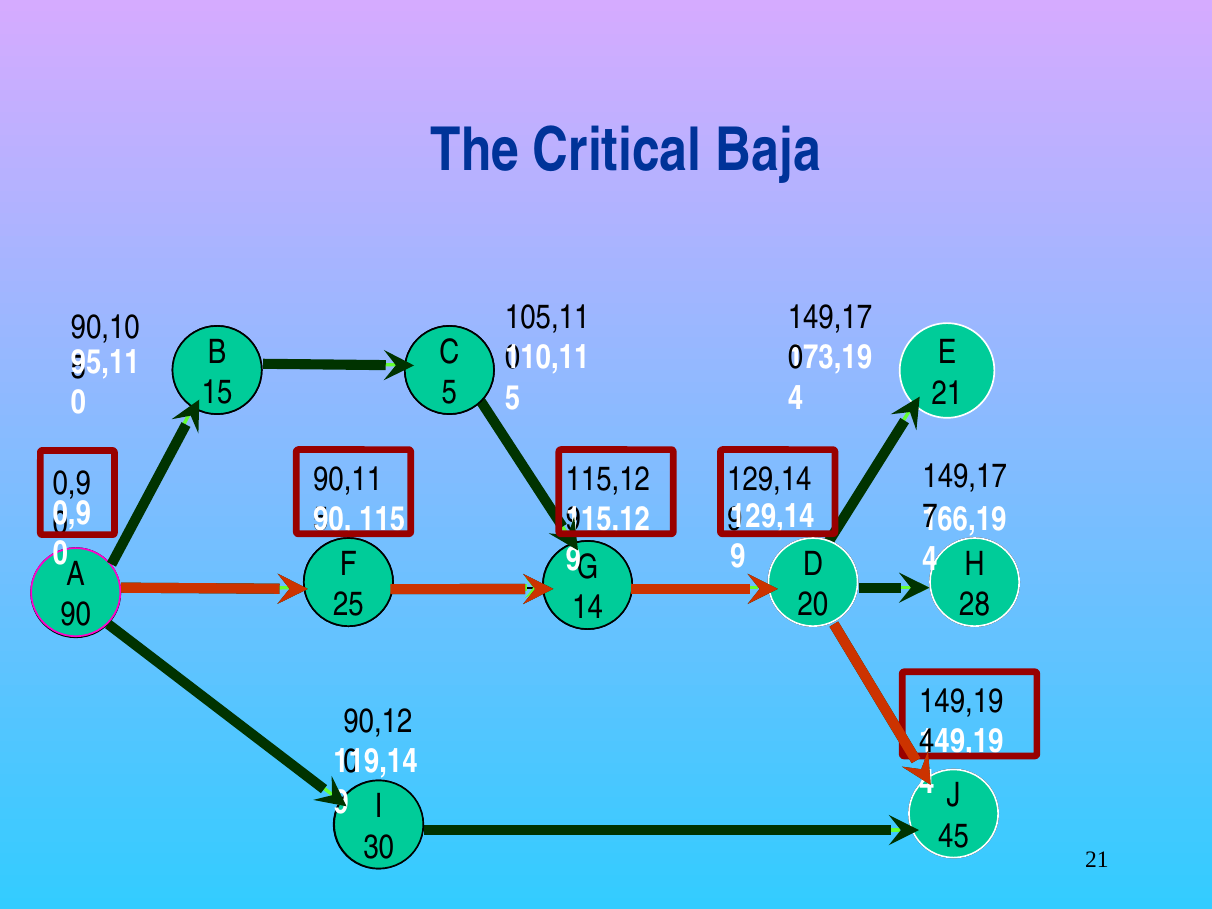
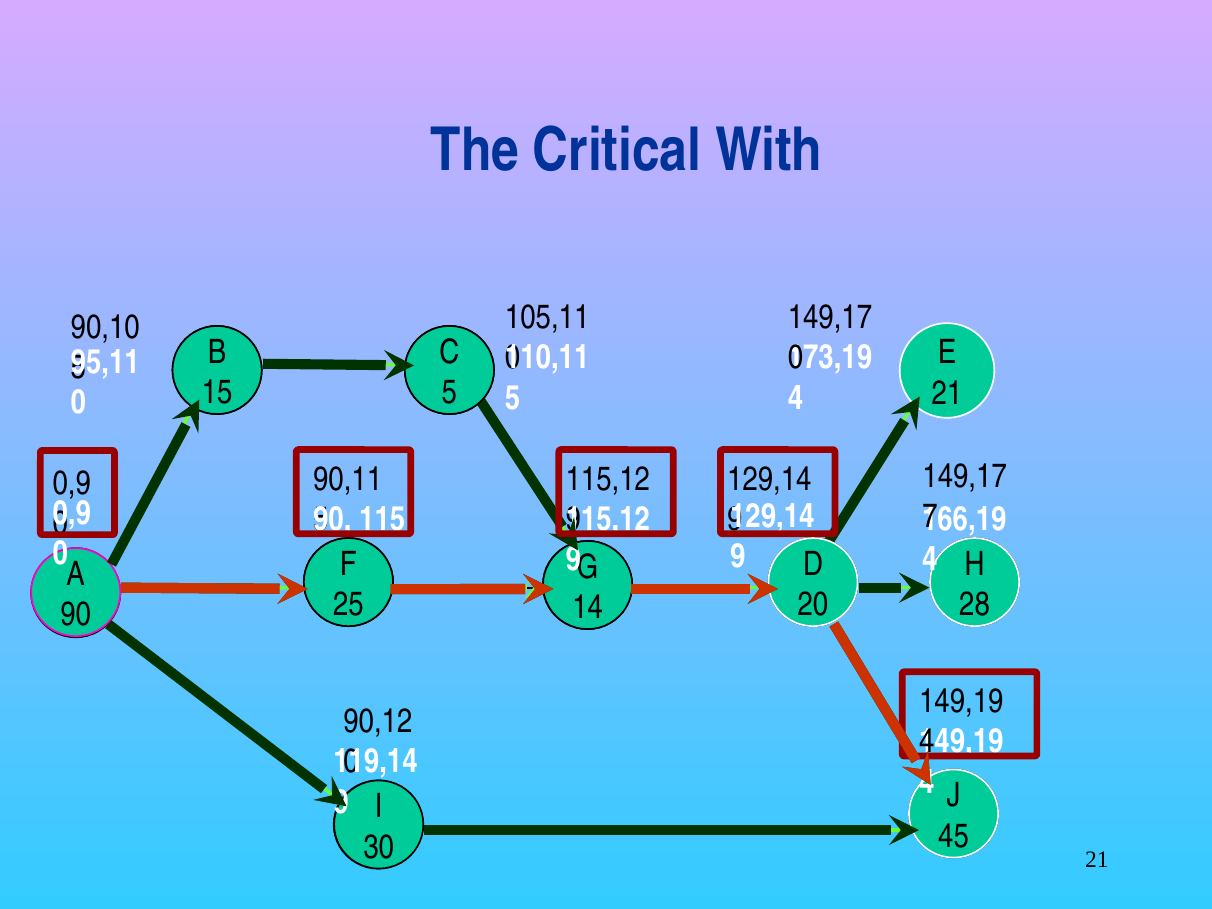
Baja: Baja -> With (769, 151)
